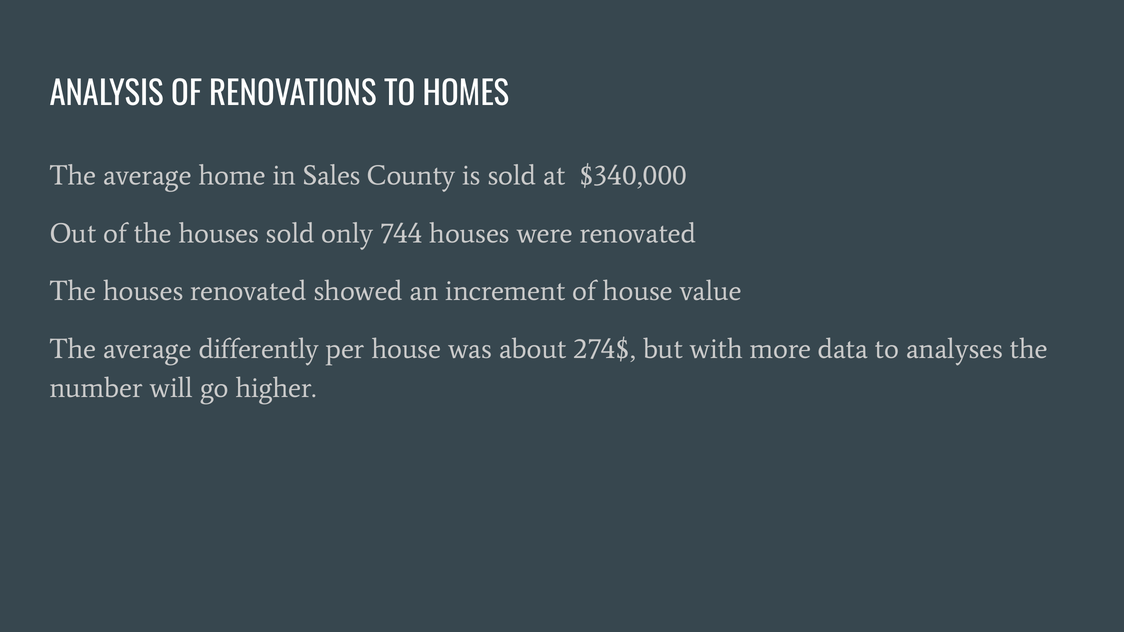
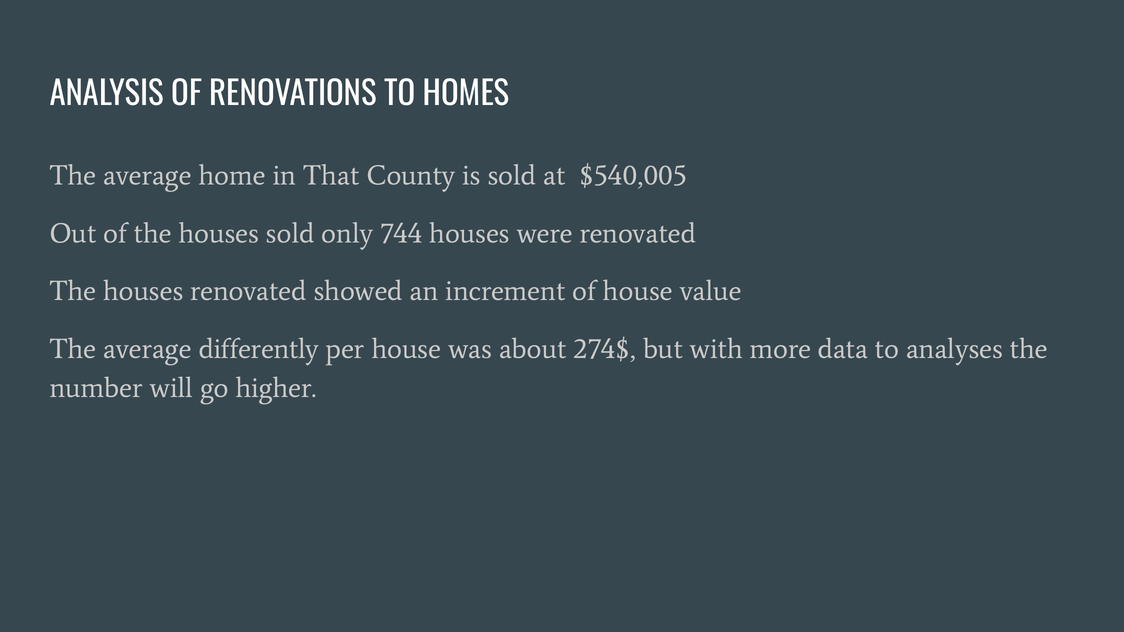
Sales: Sales -> That (331, 175)
$340,000: $340,000 -> $540,005 (633, 175)
